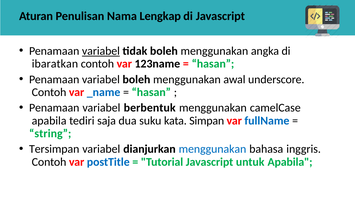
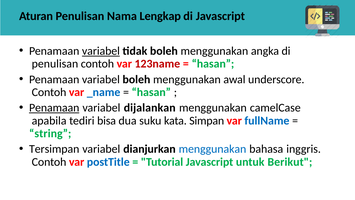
ibaratkan: ibaratkan -> penulisan (55, 64)
123name colour: black -> red (157, 64)
Penamaan underline: none -> present (54, 108)
berbentuk: berbentuk -> dijalankan (150, 108)
saja: saja -> bisa (107, 121)
untuk Apabila: Apabila -> Berikut (290, 162)
